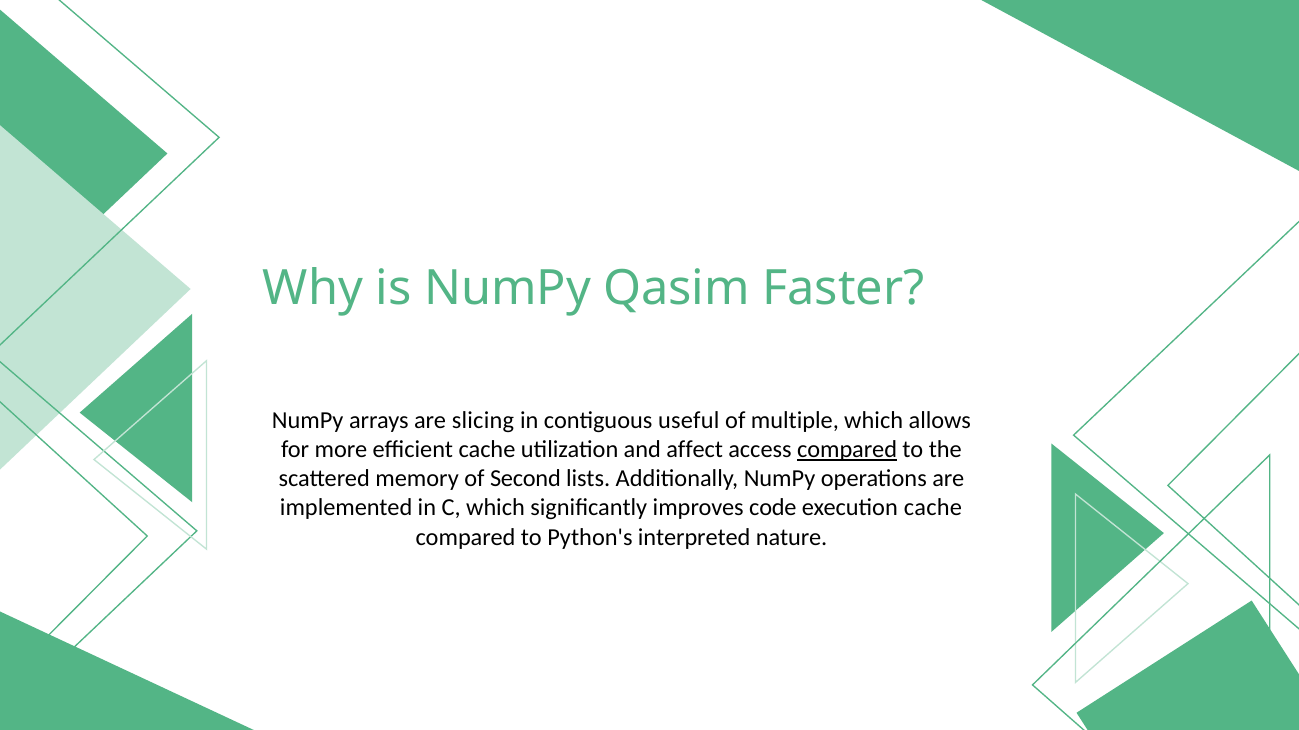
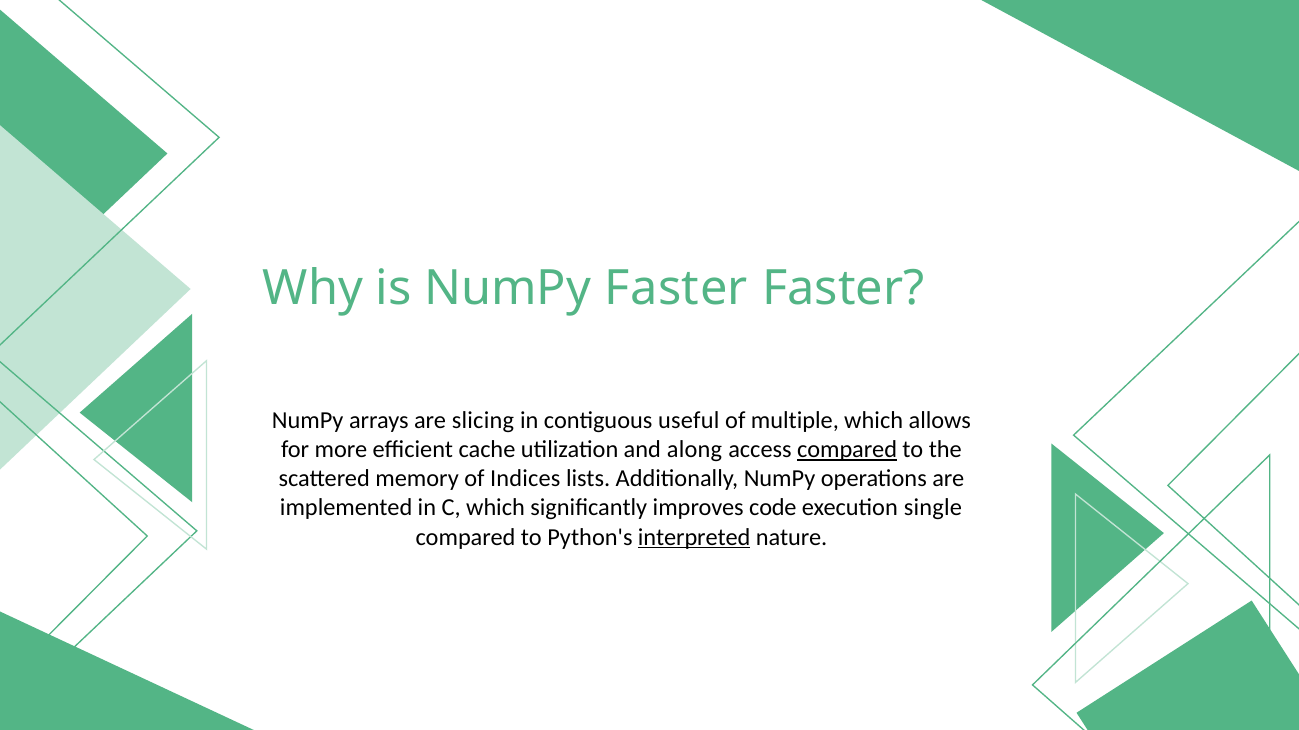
NumPy Qasim: Qasim -> Faster (676, 289)
affect: affect -> along (695, 450)
Second: Second -> Indices (525, 479)
execution cache: cache -> single (933, 508)
interpreted underline: none -> present (694, 537)
